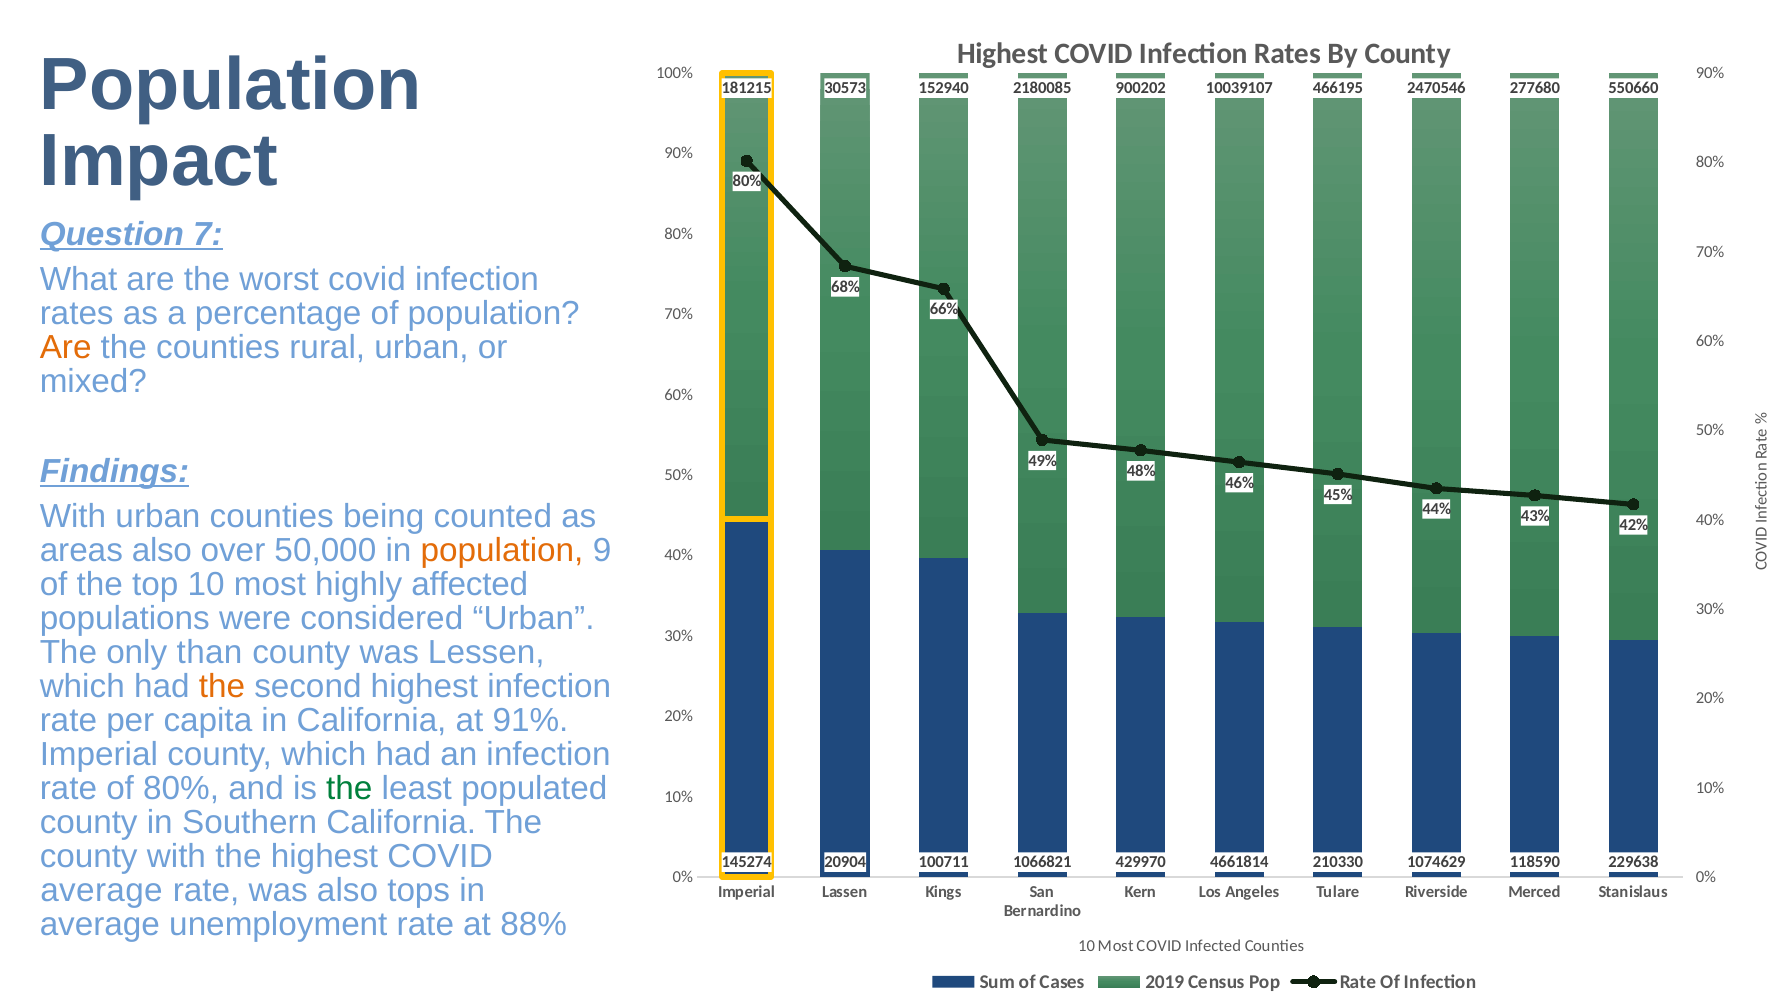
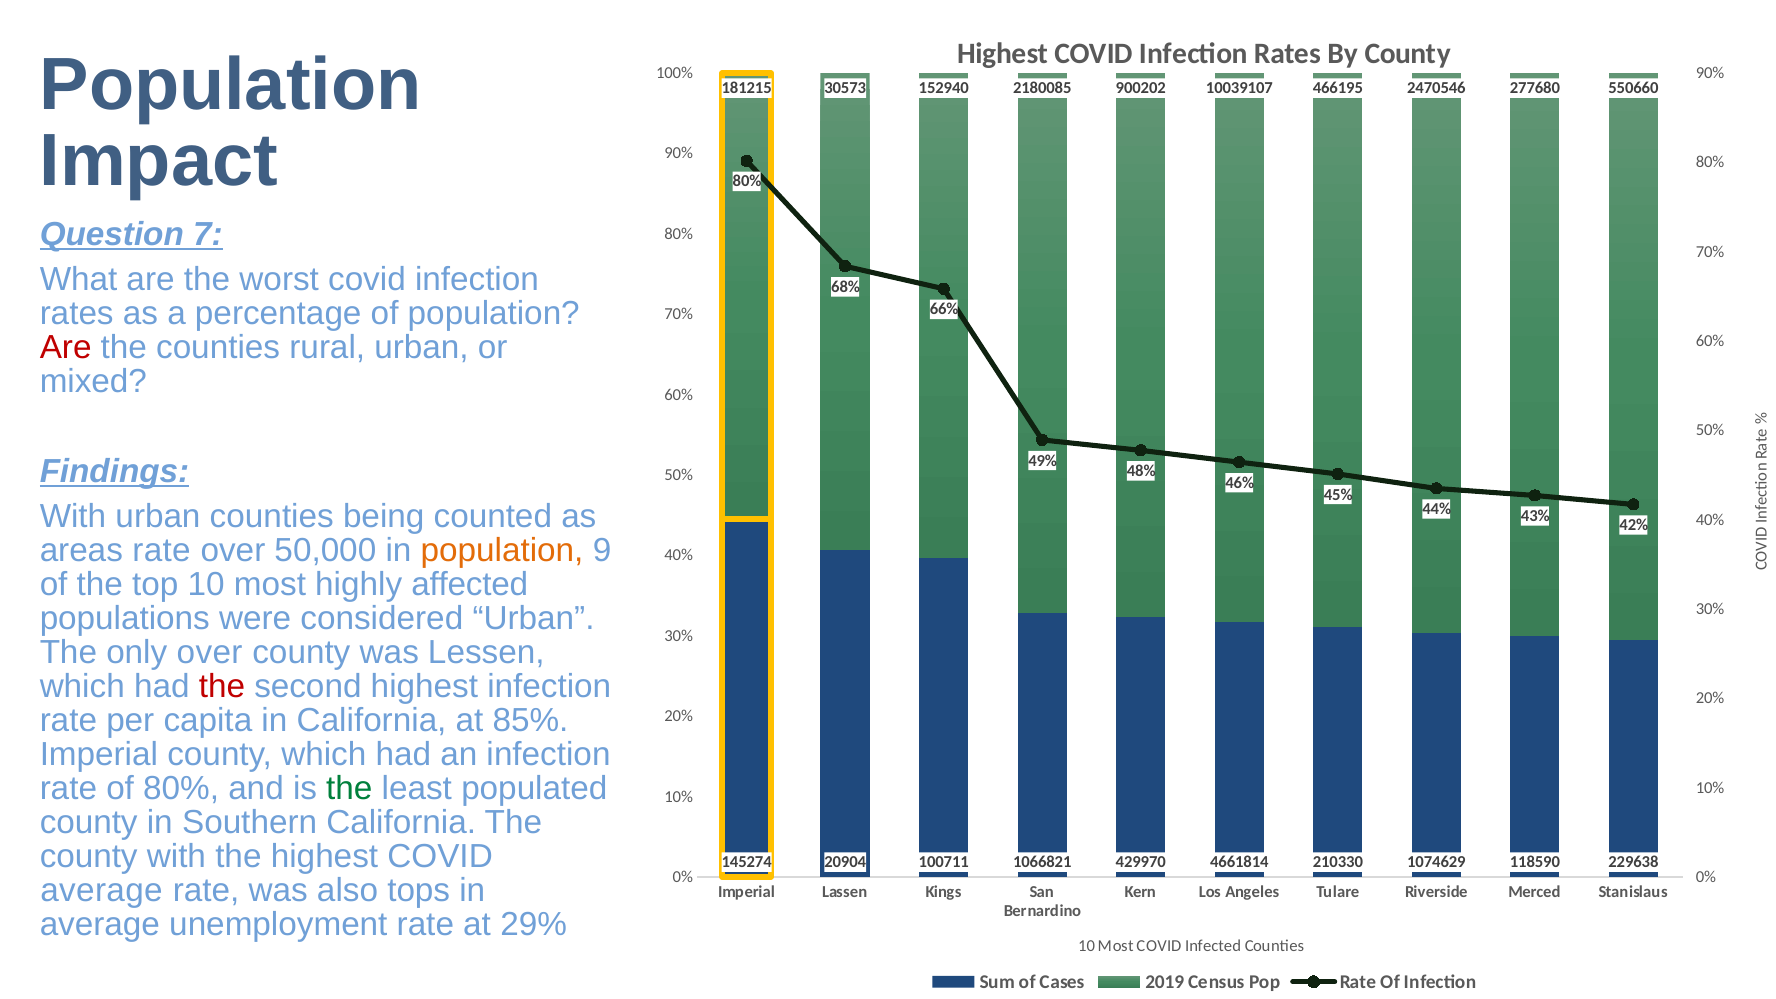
Are colour: orange -> red (66, 347)
areas also: also -> rate (162, 550)
only than: than -> over (210, 652)
the colour: orange -> red (222, 686)
91%: 91% -> 85% (530, 720)
88%: 88% -> 29% (534, 924)
